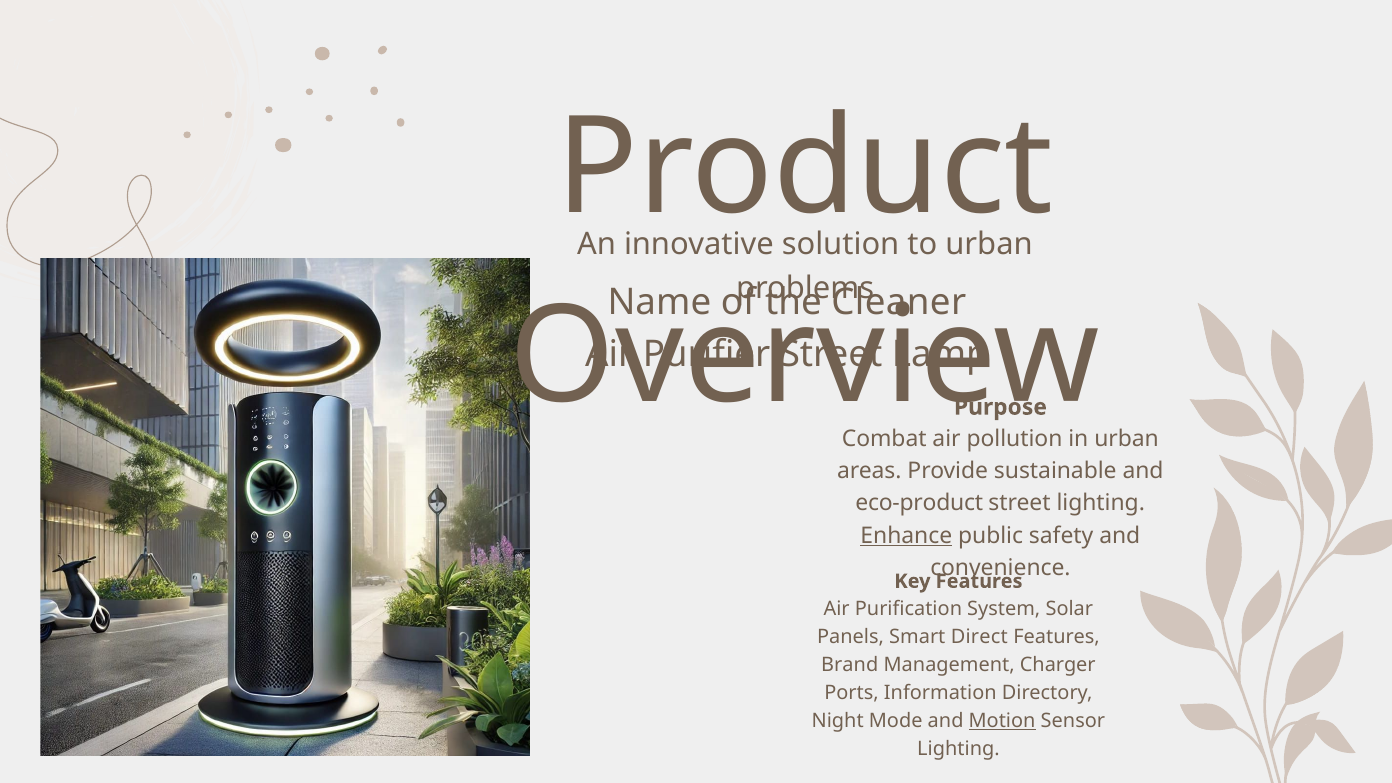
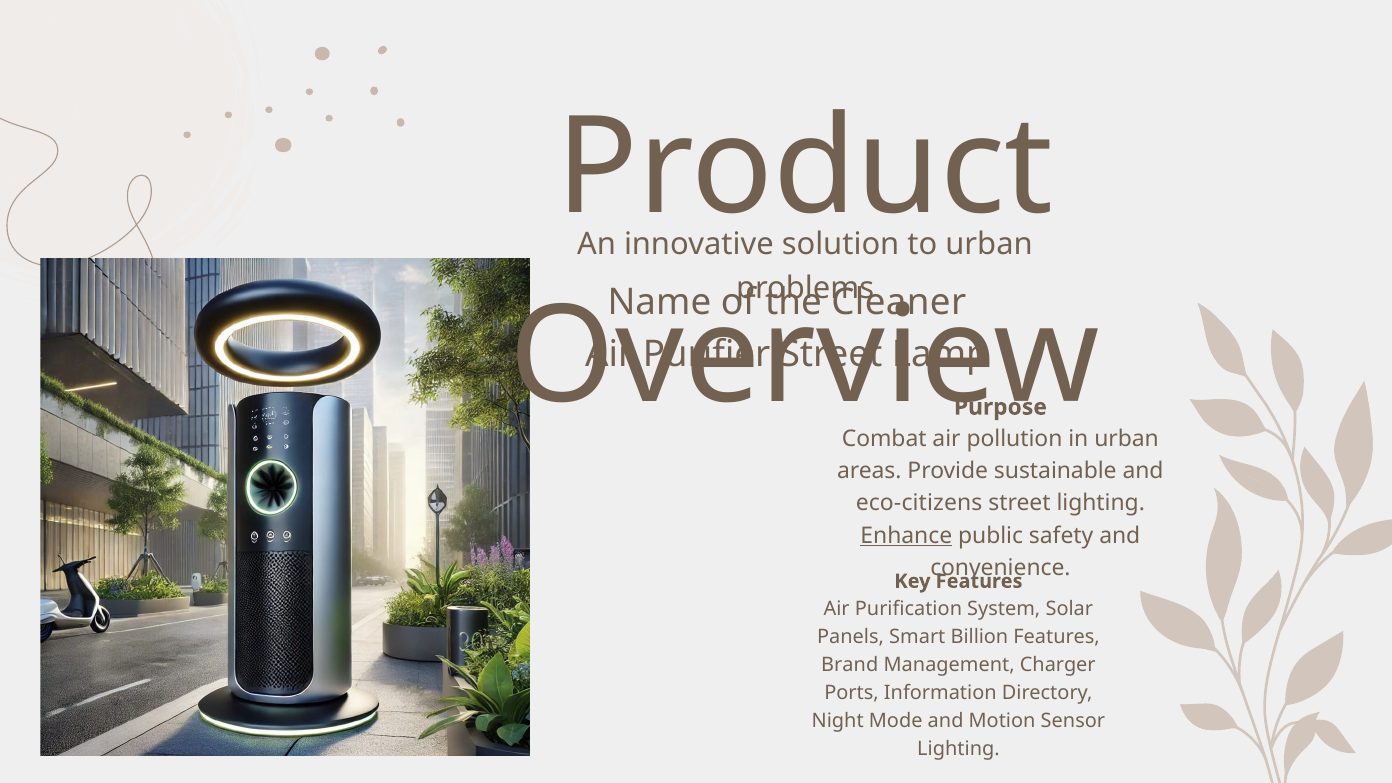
eco-product: eco-product -> eco-citizens (919, 503)
Direct: Direct -> Billion (979, 637)
Motion underline: present -> none (1002, 721)
